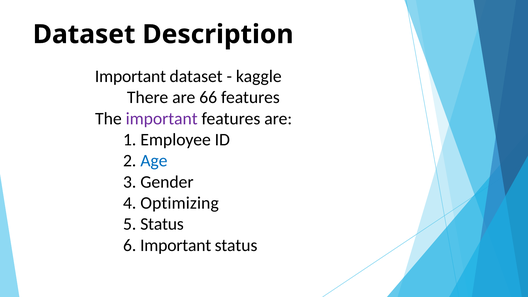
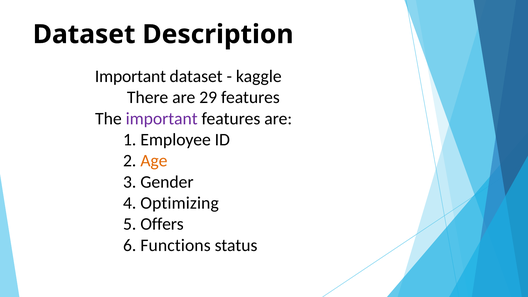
66: 66 -> 29 (208, 97)
Age colour: blue -> orange (154, 161)
5 Status: Status -> Offers (162, 224)
6 Important: Important -> Functions (176, 245)
